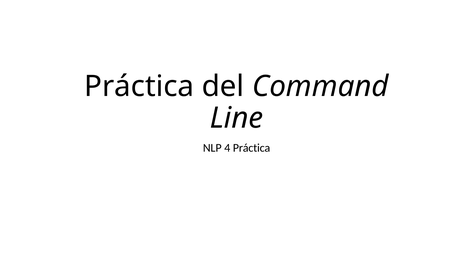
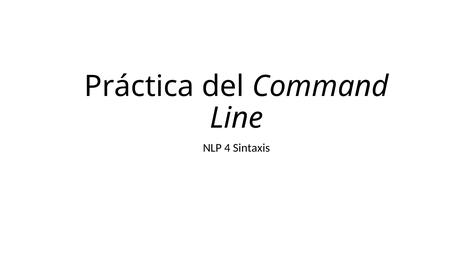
4 Práctica: Práctica -> Sintaxis (251, 148)
